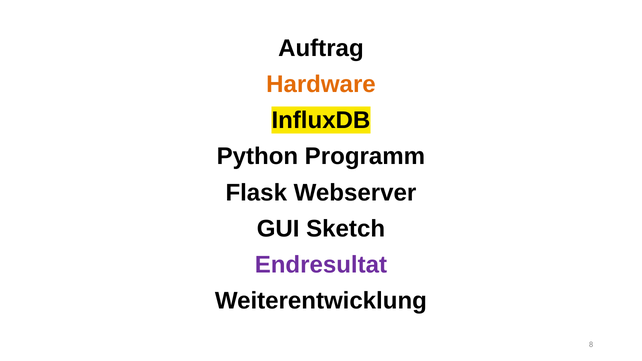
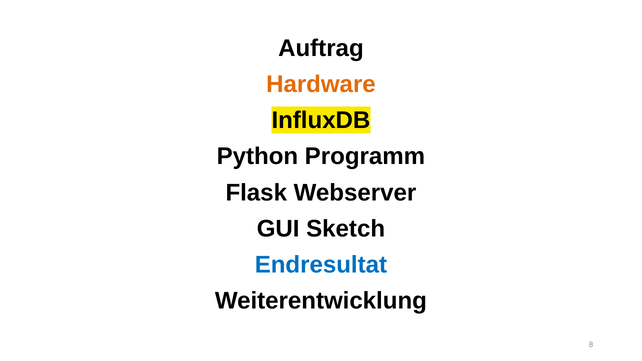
Endresultat colour: purple -> blue (321, 265)
